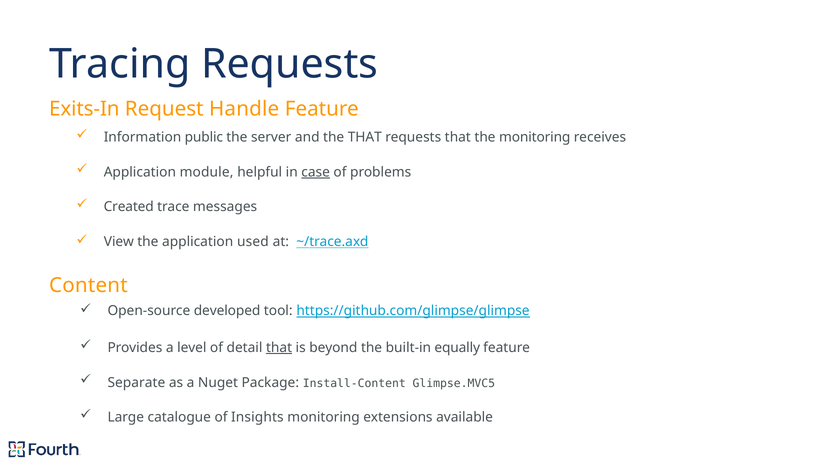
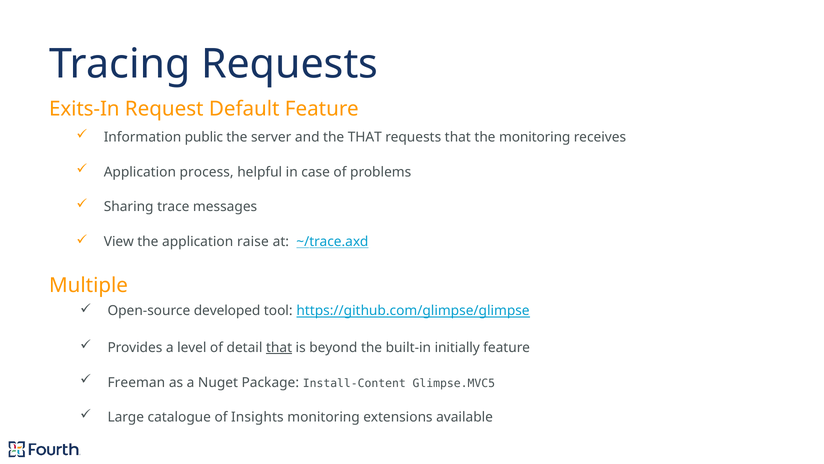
Handle: Handle -> Default (244, 109)
module: module -> process (207, 172)
case underline: present -> none (316, 172)
Created: Created -> Sharing (129, 207)
used: used -> raise (253, 241)
Content: Content -> Multiple (89, 285)
equally: equally -> initially (457, 347)
Separate: Separate -> Freeman (136, 382)
